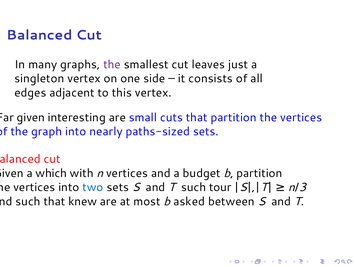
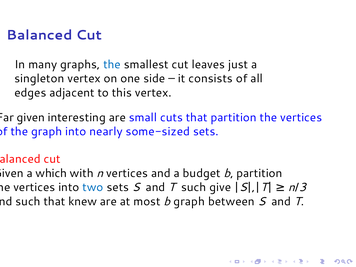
the colour: purple -> blue (112, 64)
paths-sized: paths-sized -> some-sized (158, 132)
tour: tour -> give (220, 187)
b asked: asked -> graph (189, 201)
